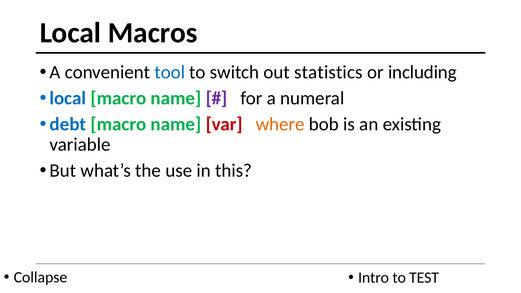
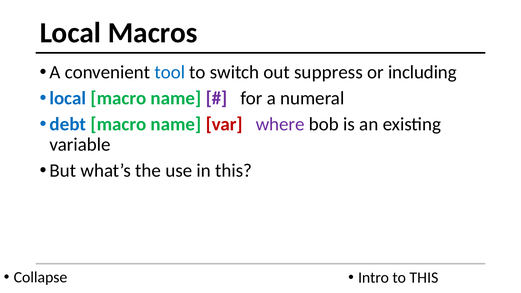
statistics: statistics -> suppress (328, 72)
where colour: orange -> purple (280, 124)
to TEST: TEST -> THIS (424, 278)
